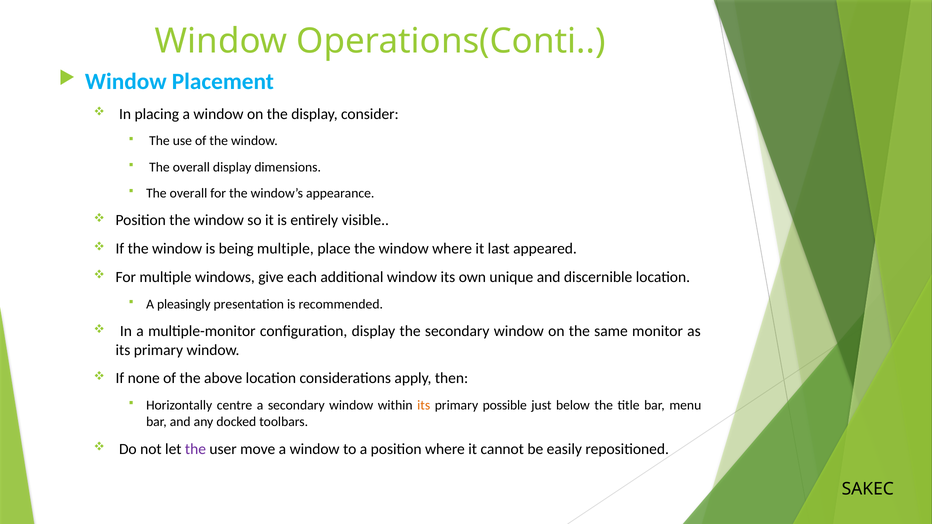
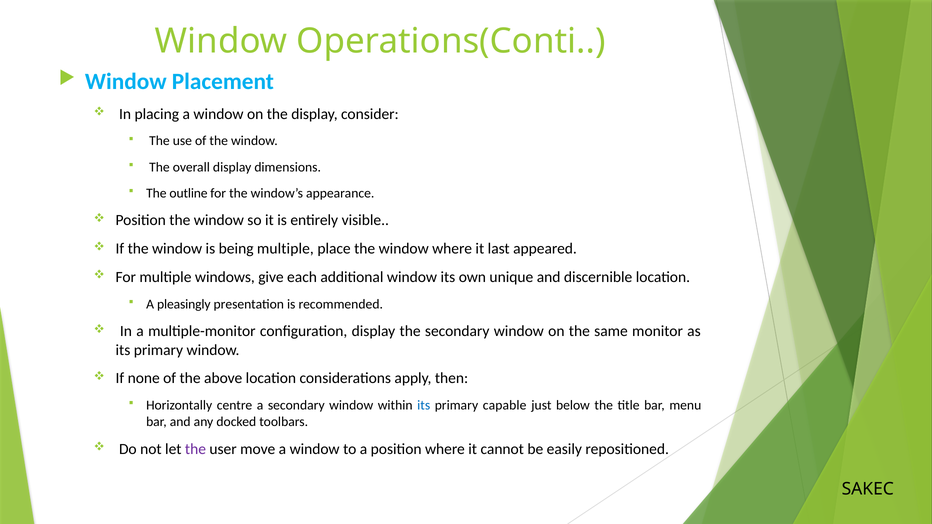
overall: overall -> outline (189, 193)
its colour: orange -> blue (424, 405)
possible: possible -> capable (505, 405)
